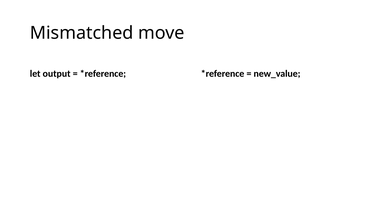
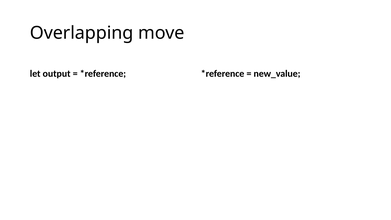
Mismatched: Mismatched -> Overlapping (82, 33)
